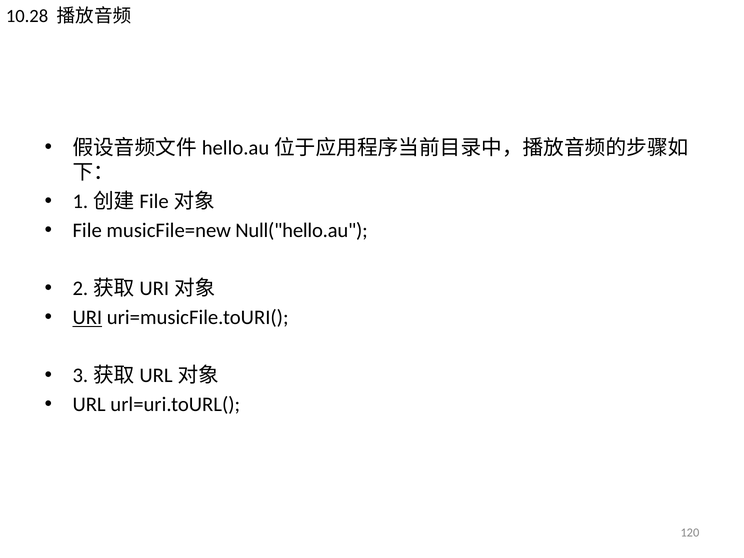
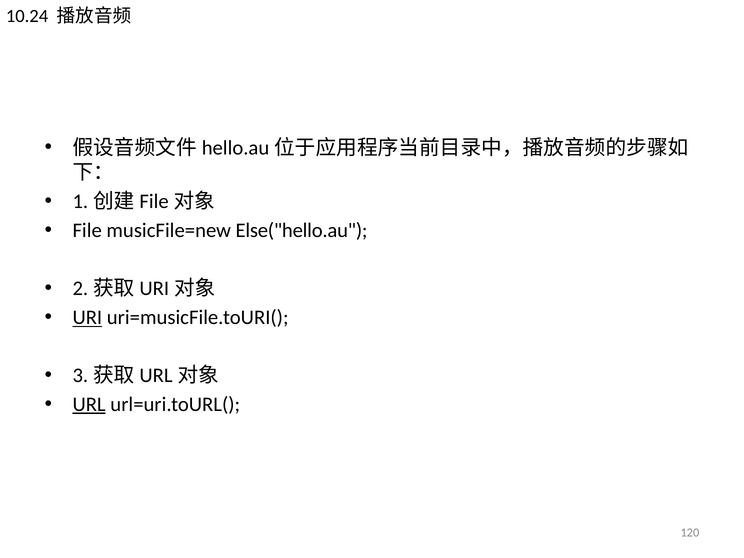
10.28: 10.28 -> 10.24 (27, 16)
Null("hello.au: Null("hello.au -> Else("hello.au (301, 231)
URL underline: none -> present (89, 404)
